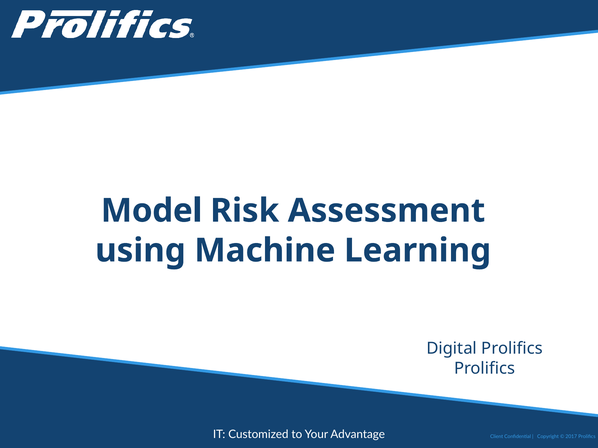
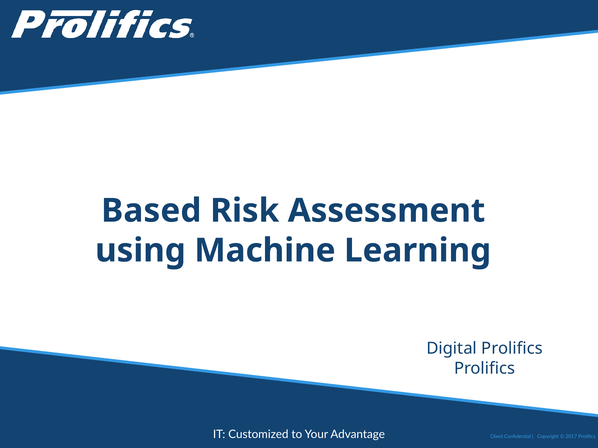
Model: Model -> Based (151, 211)
